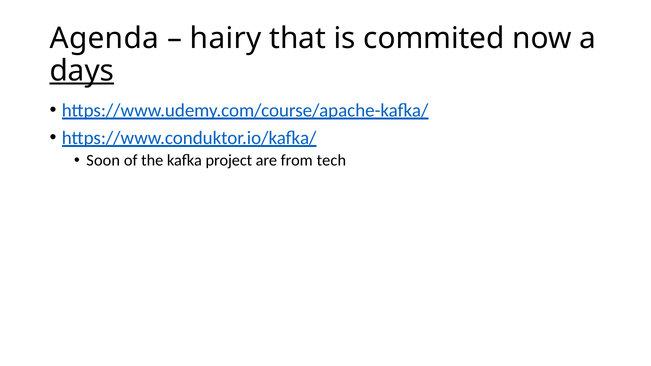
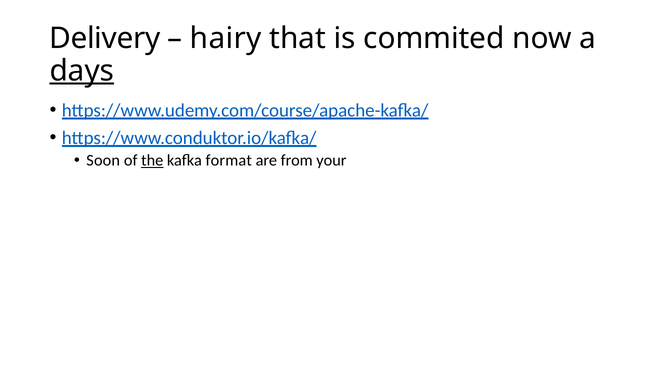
Agenda: Agenda -> Delivery (105, 39)
the underline: none -> present (152, 161)
project: project -> format (229, 161)
tech: tech -> your (331, 161)
